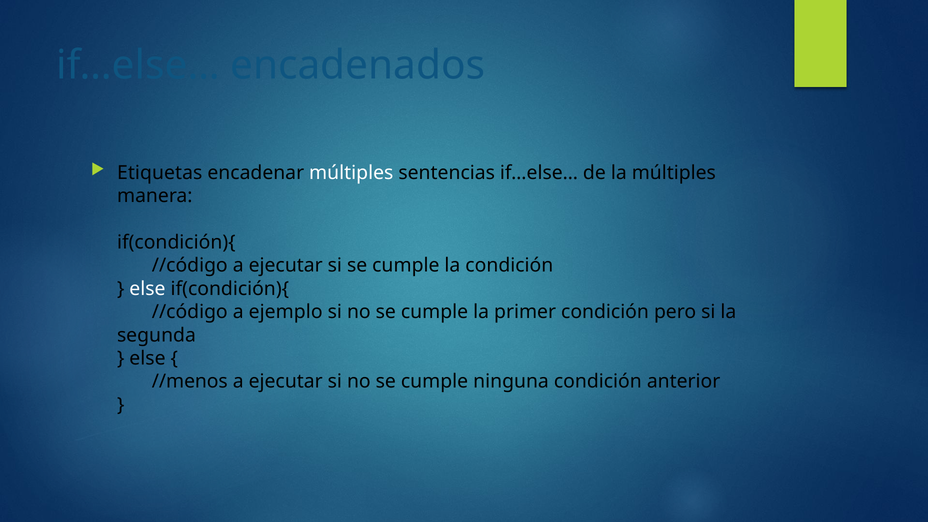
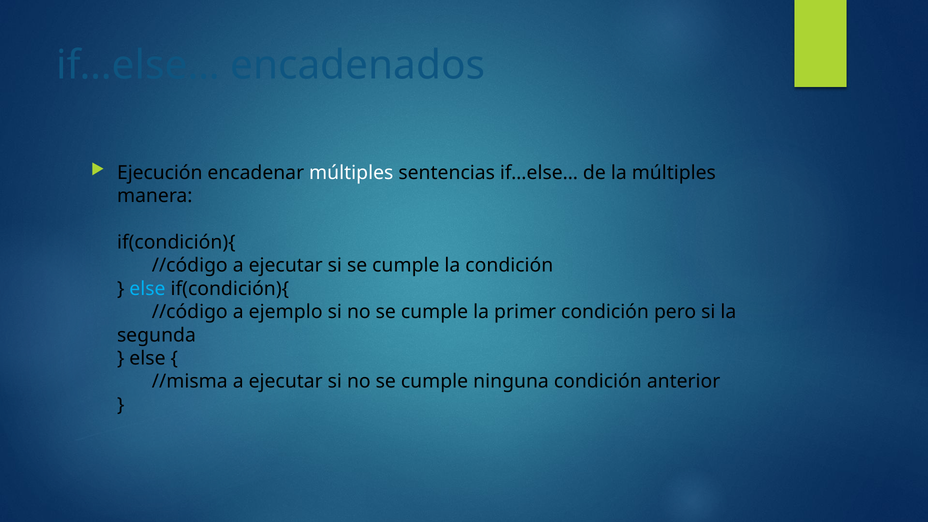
Etiquetas: Etiquetas -> Ejecución (160, 173)
else colour: white -> light blue (147, 289)
//menos: //menos -> //misma (190, 382)
